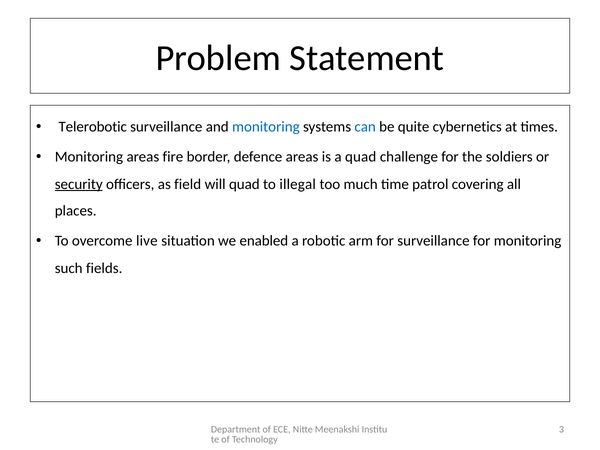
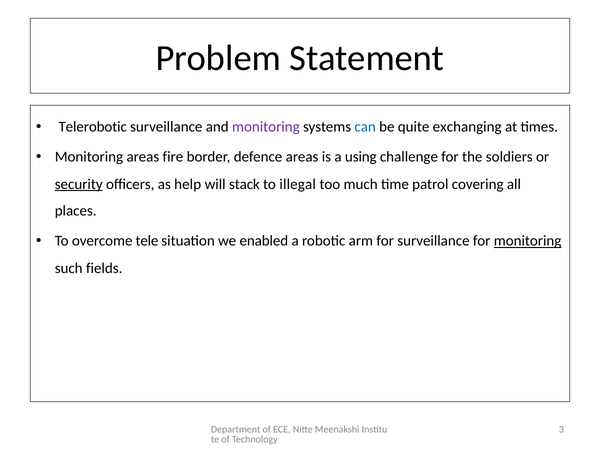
monitoring colour: blue -> purple (266, 127)
cybernetics: cybernetics -> exchanging (467, 127)
a quad: quad -> using (361, 157)
field: field -> help (188, 184)
will quad: quad -> stack (244, 184)
live: live -> tele (147, 241)
monitoring underline: none -> present (528, 241)
